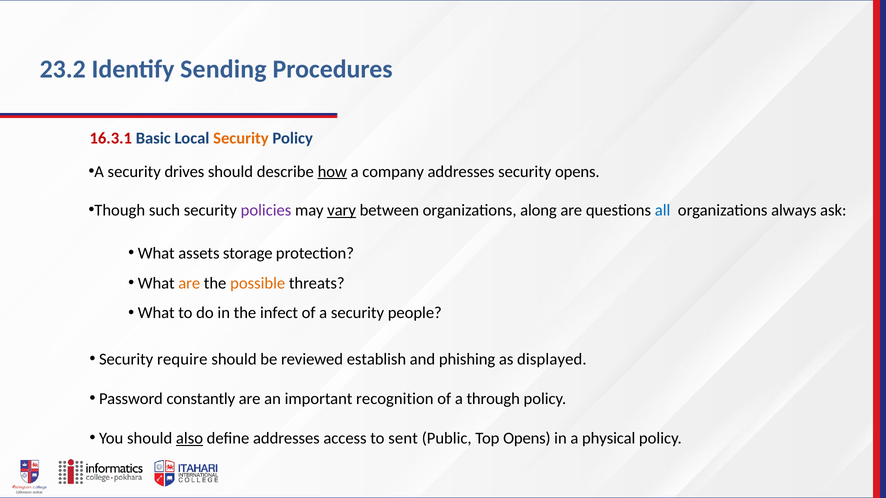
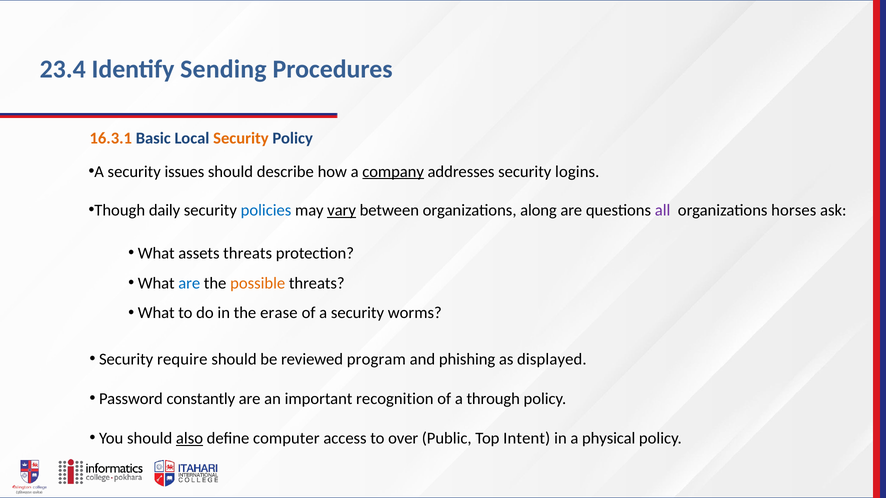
23.2: 23.2 -> 23.4 (63, 69)
16.3.1 colour: red -> orange (111, 138)
drives: drives -> issues (184, 172)
how underline: present -> none (332, 172)
company underline: none -> present (393, 172)
security opens: opens -> logins (577, 172)
such: such -> daily (165, 210)
policies colour: purple -> blue (266, 210)
all colour: blue -> purple (663, 210)
always: always -> horses (794, 210)
assets storage: storage -> threats (248, 253)
are colour: orange -> blue (189, 283)
infect: infect -> erase (279, 313)
people: people -> worms (415, 313)
establish: establish -> program (376, 360)
define addresses: addresses -> computer (286, 439)
sent: sent -> over (403, 439)
Top Opens: Opens -> Intent (527, 439)
